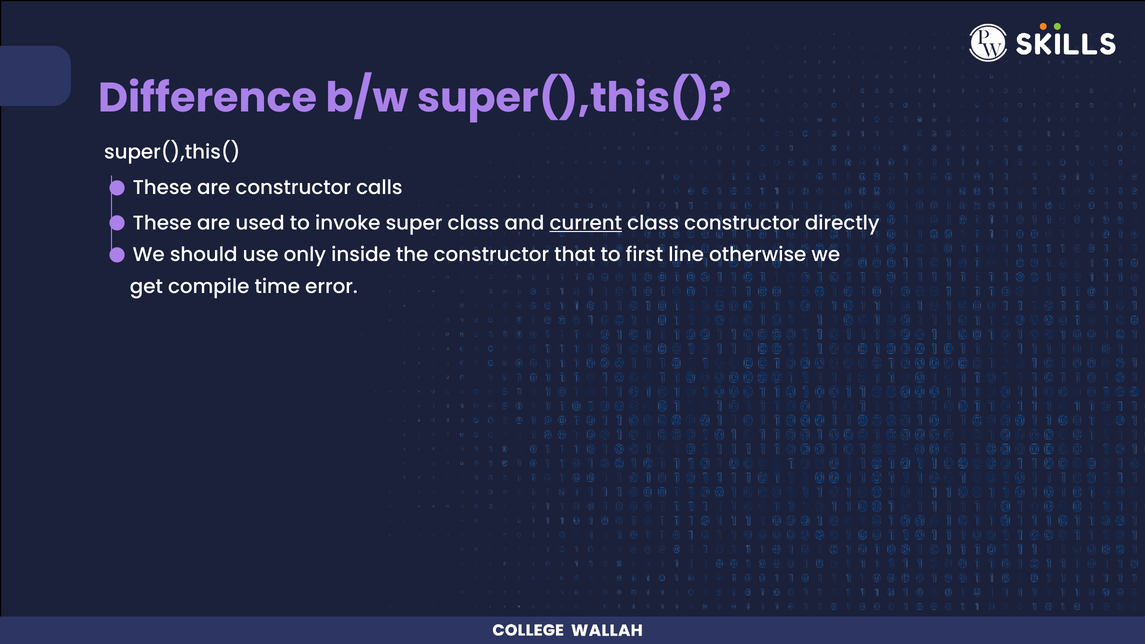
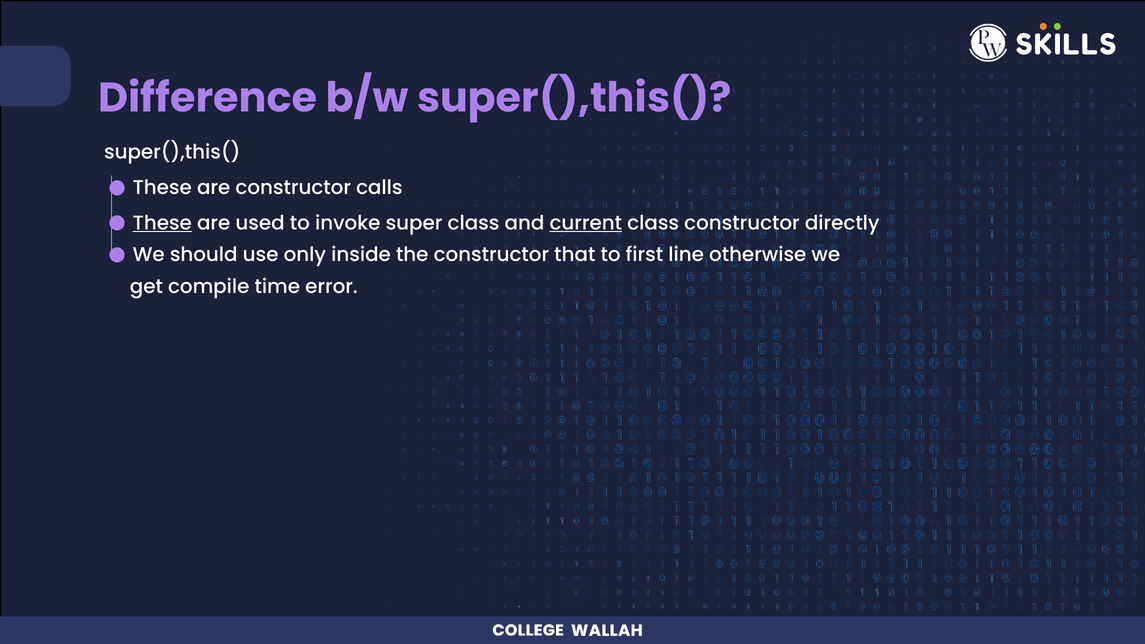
These underline: none -> present (162, 223)
